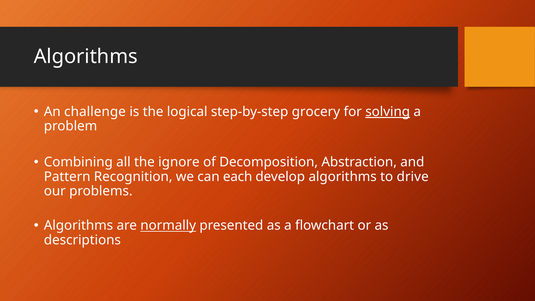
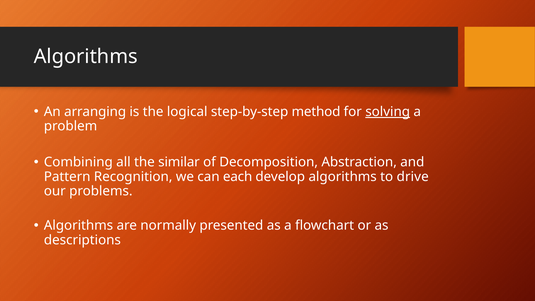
challenge: challenge -> arranging (95, 112)
grocery: grocery -> method (316, 112)
ignore: ignore -> similar (179, 162)
normally underline: present -> none (168, 226)
